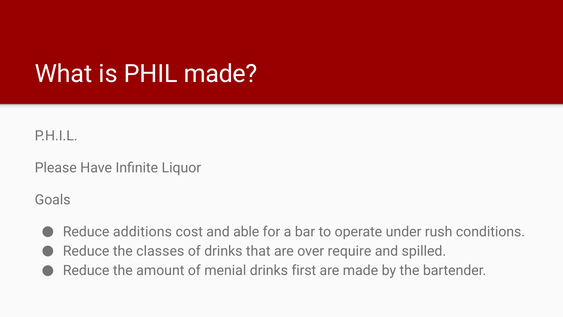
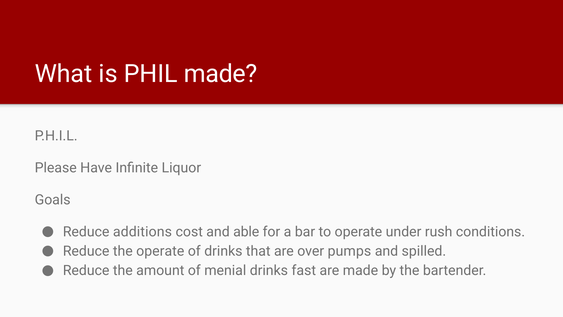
the classes: classes -> operate (160, 251)
require: require -> pumps (349, 251)
first: first -> fast (304, 270)
